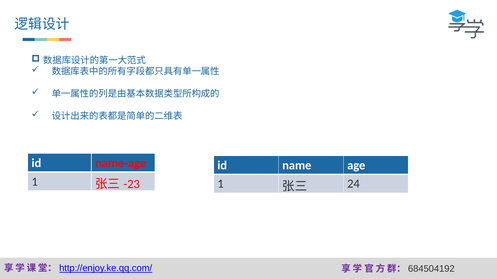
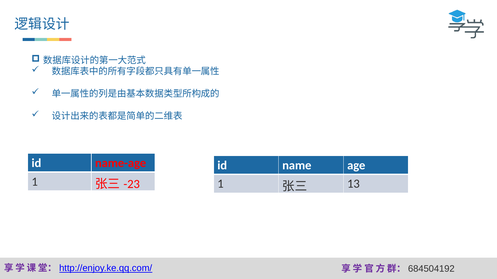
24: 24 -> 13 (353, 184)
